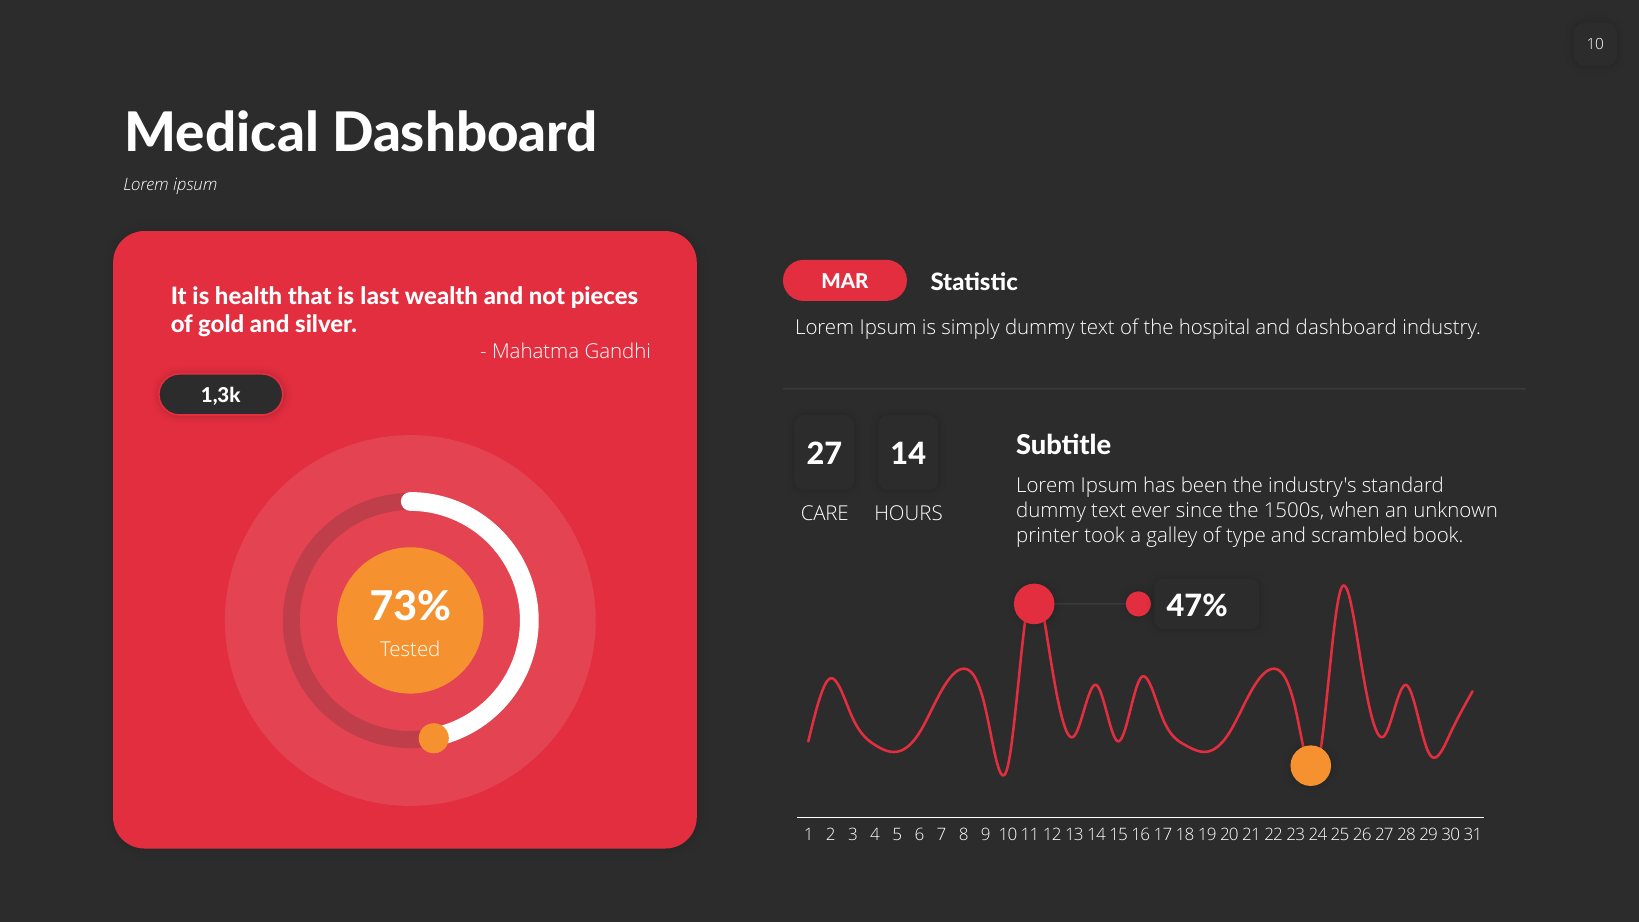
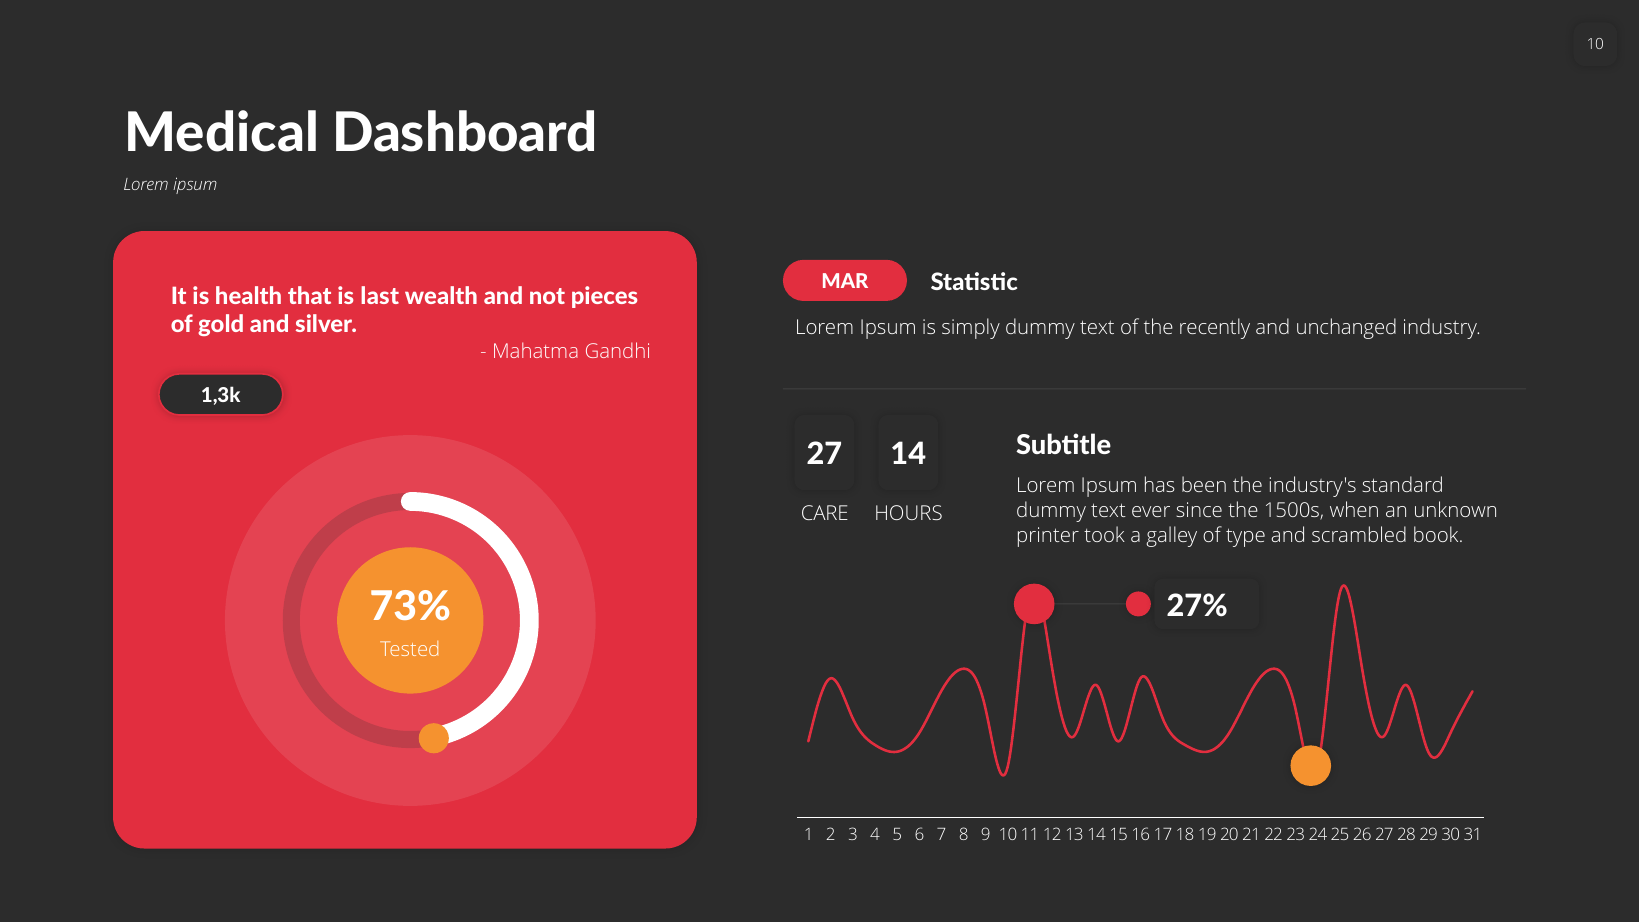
hospital: hospital -> recently (1215, 328)
and dashboard: dashboard -> unchanged (1346, 328)
47%: 47% -> 27% (1197, 606)
